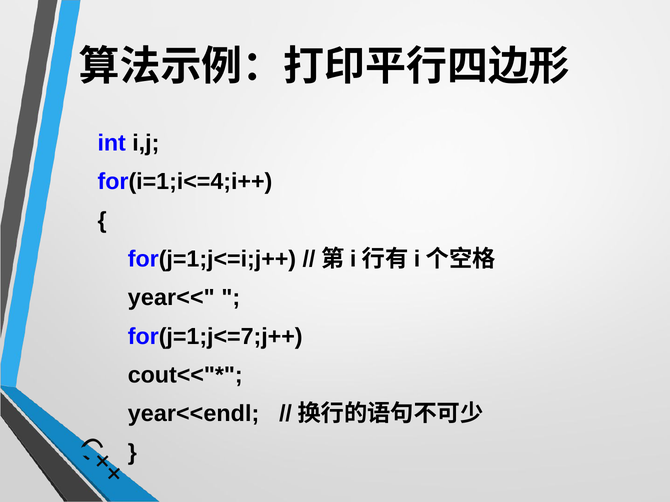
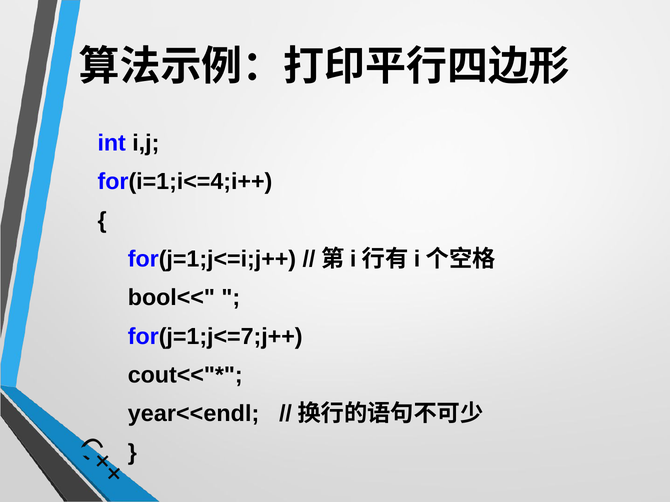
year<<: year<< -> bool<< (171, 298)
